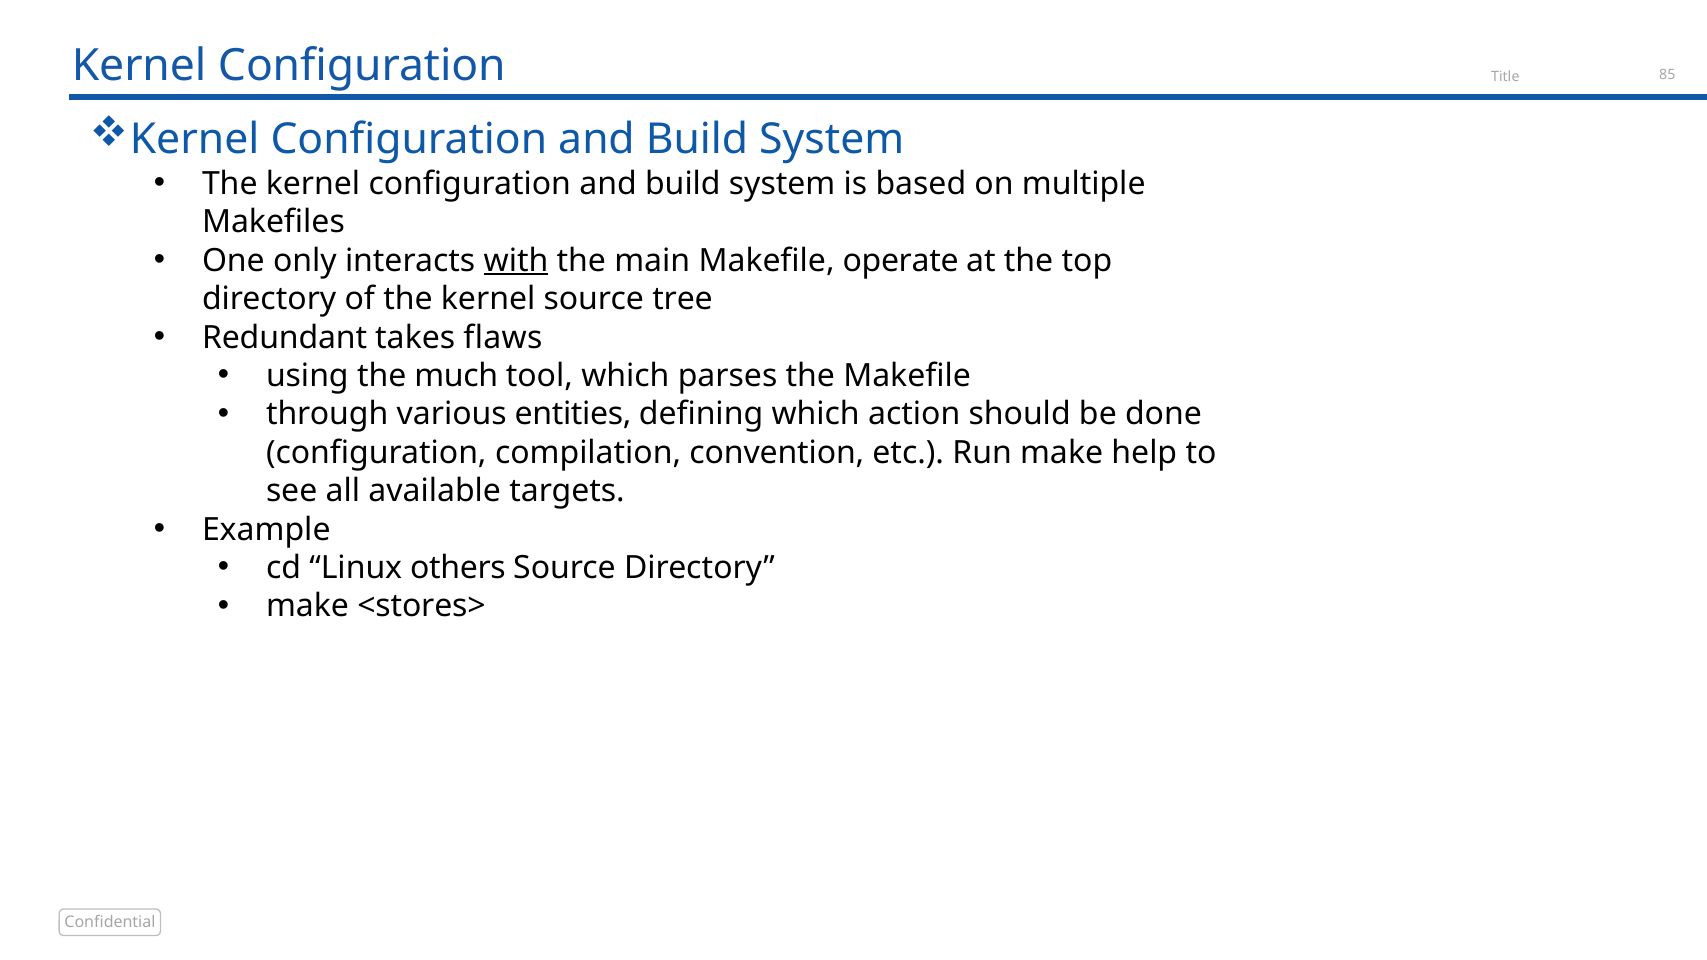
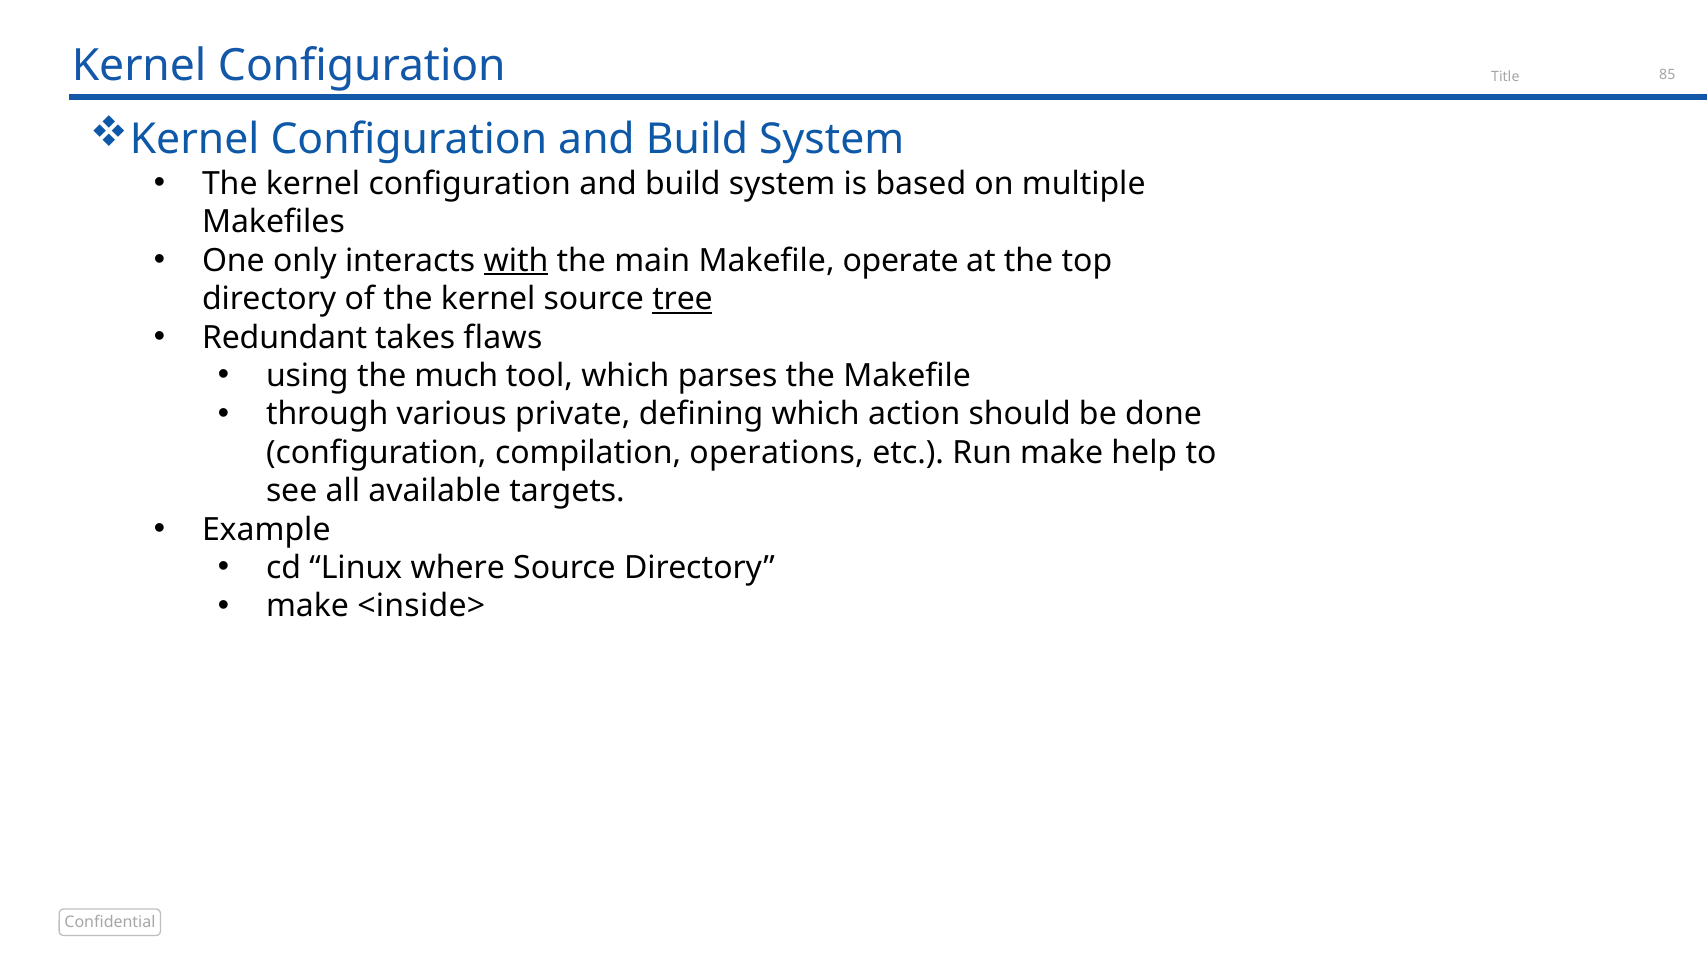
tree underline: none -> present (683, 299)
entities: entities -> private (573, 414)
convention: convention -> operations (777, 453)
others: others -> where (458, 568)
<stores>: <stores> -> <inside> (421, 606)
